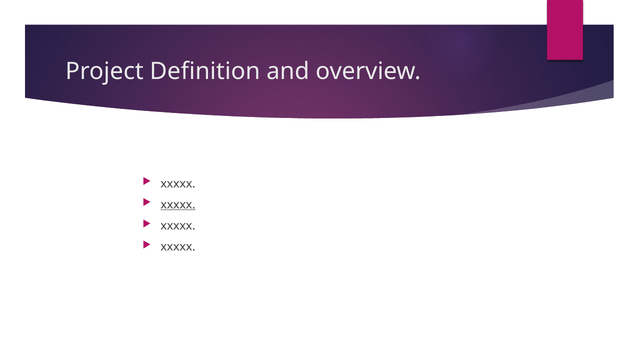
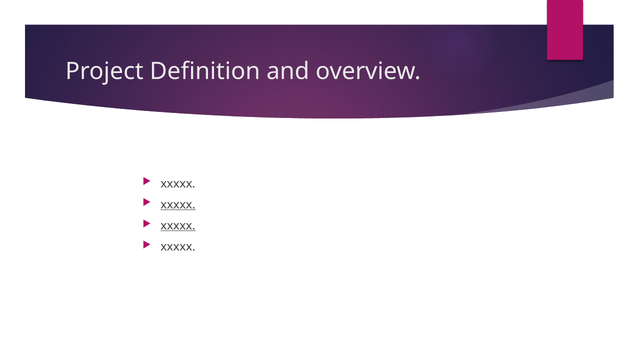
xxxxx underline: none -> present (178, 226)
